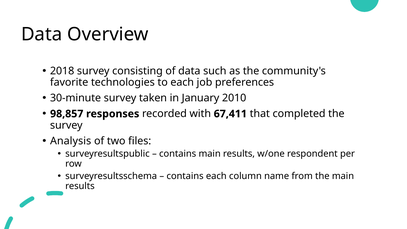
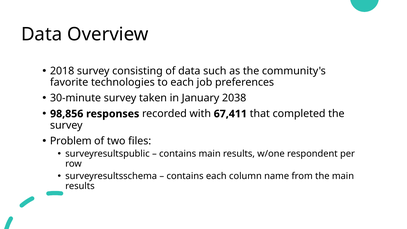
2010: 2010 -> 2038 (234, 98)
98,857: 98,857 -> 98,856 (67, 114)
Analysis: Analysis -> Problem (71, 141)
